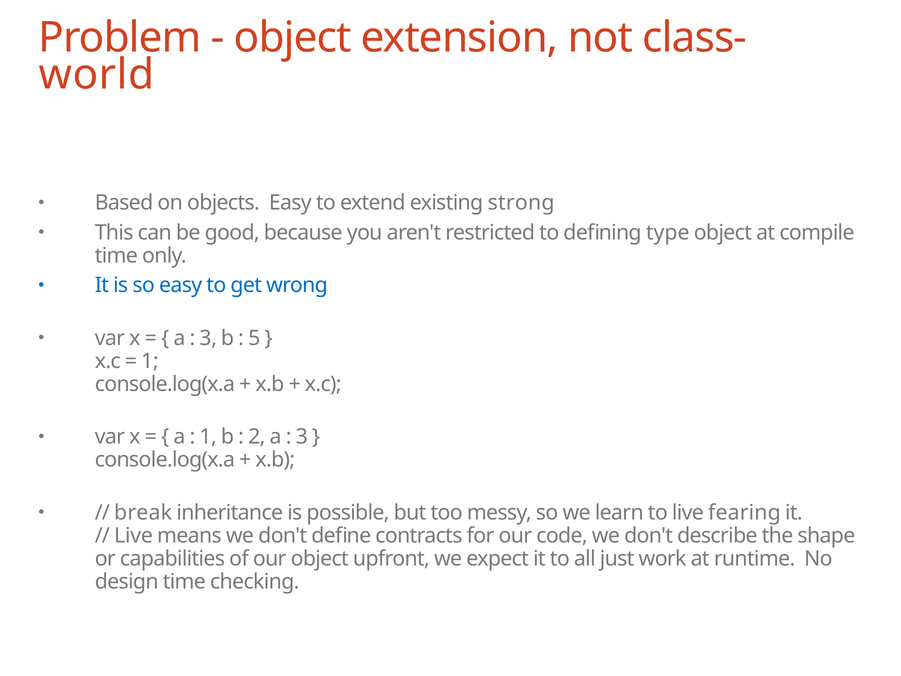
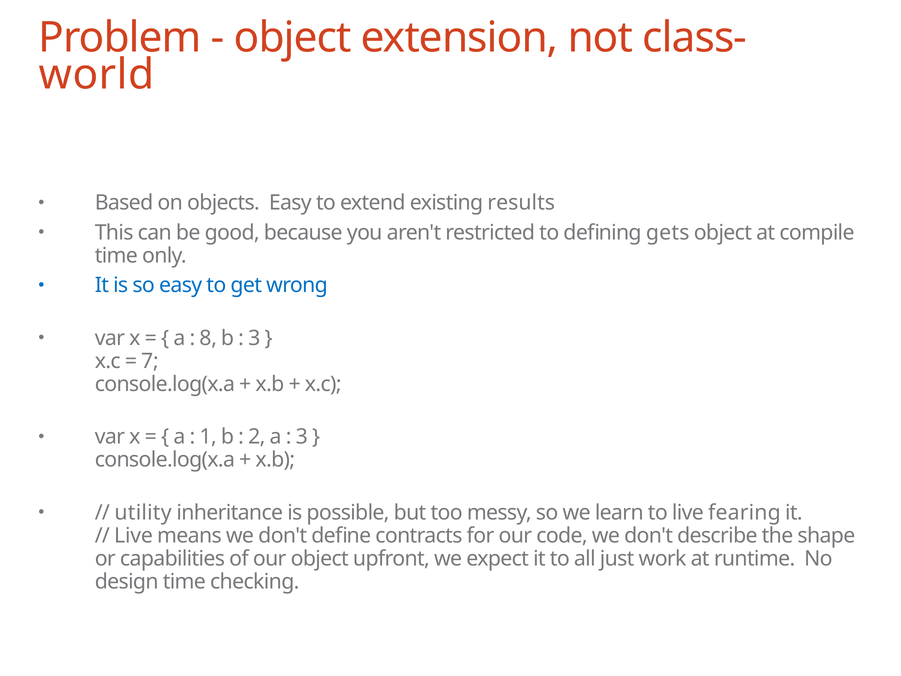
strong: strong -> results (521, 203)
type: type -> gets (668, 233)
3: 3 -> 8 (208, 338)
5: 5 -> 3 (254, 338)
1: 1 -> 7 (150, 361)
break: break -> utility (143, 513)
